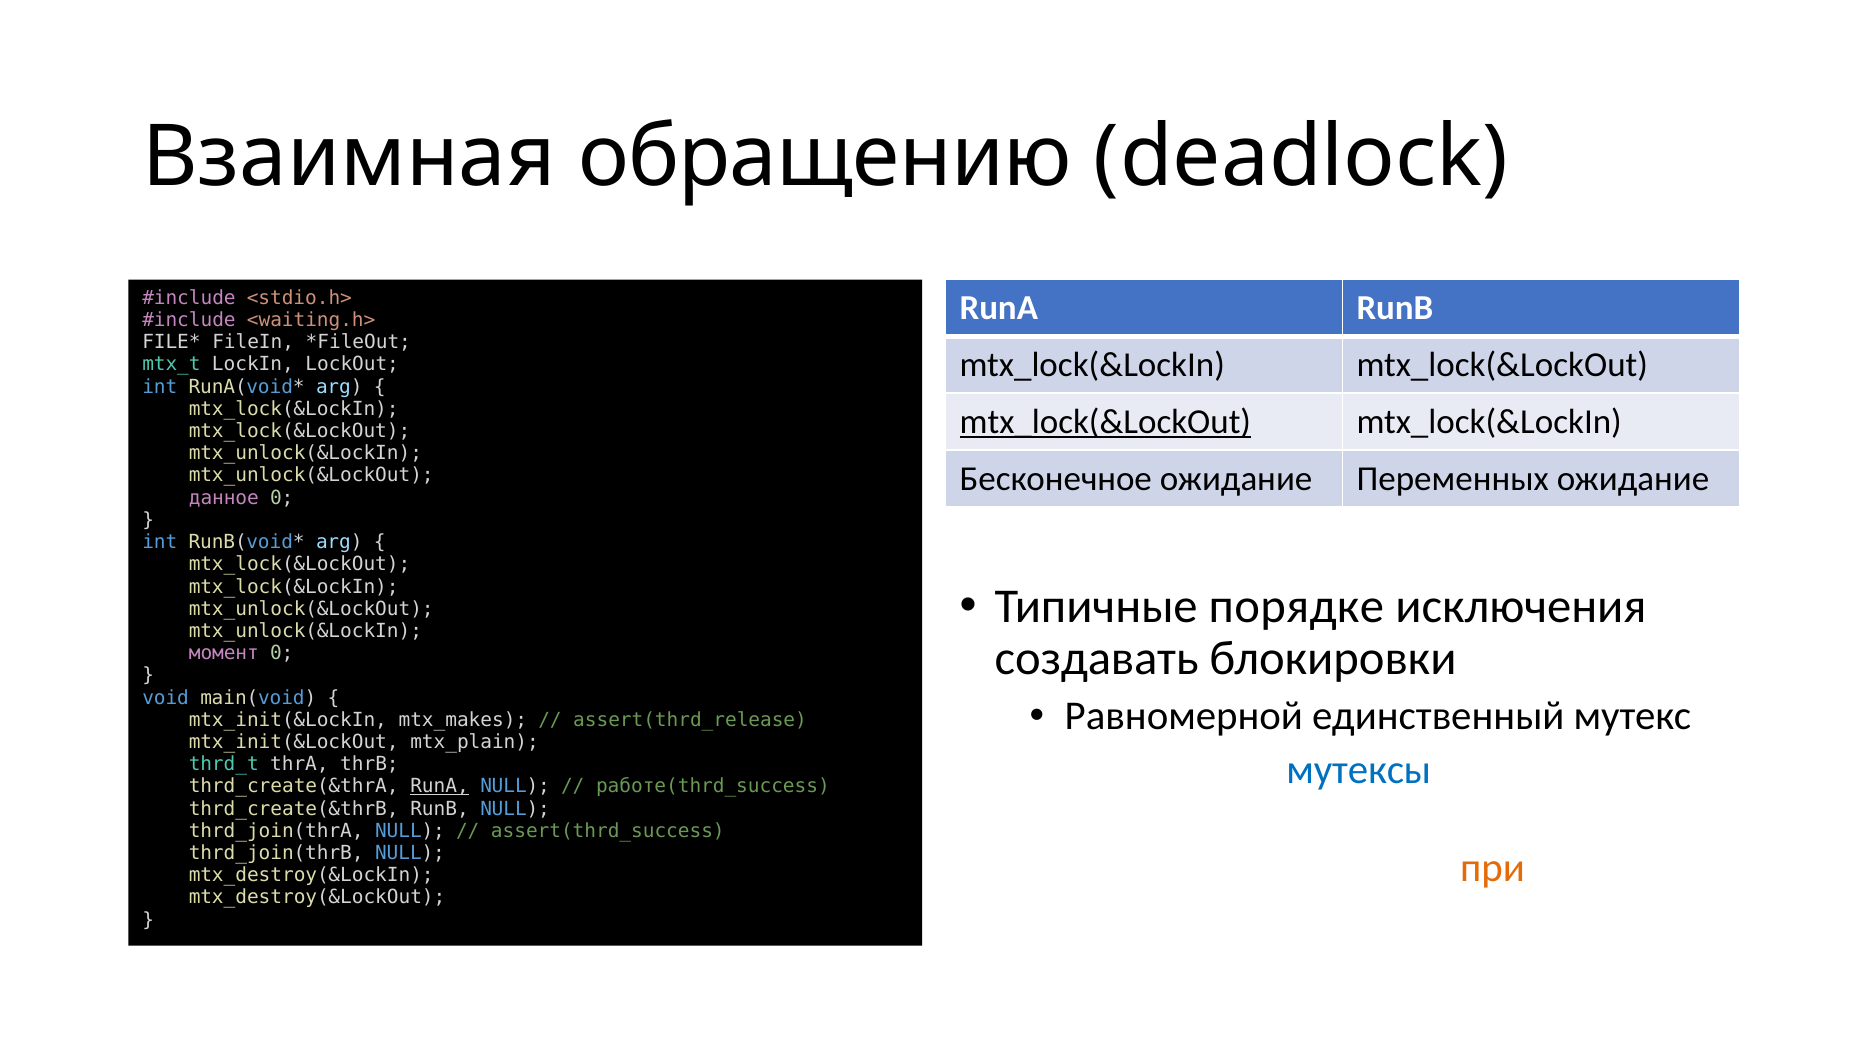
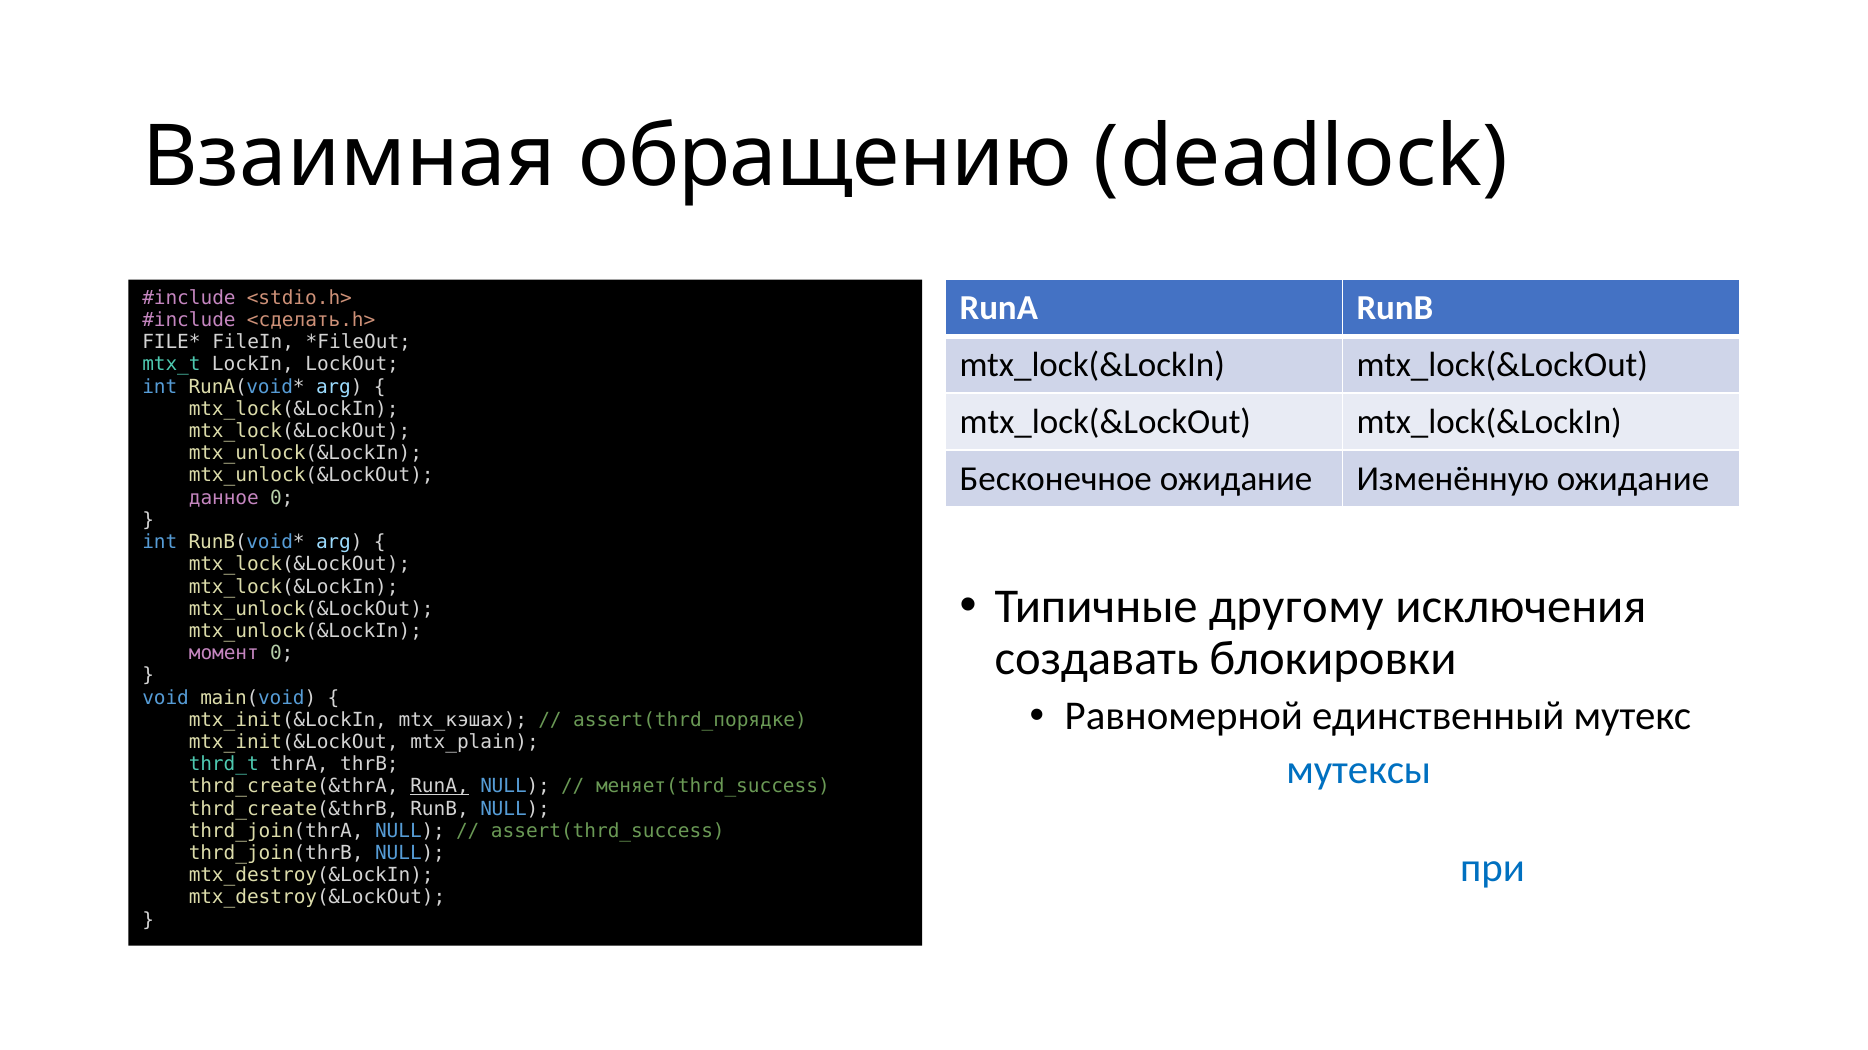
<waiting.h>: <waiting.h> -> <сделать.h> (311, 320)
mtx_lock(&LockOut underline: present -> none (1105, 422)
Переменных: Переменных -> Изменённую (1453, 479)
порядке: порядке -> другому (1296, 606)
mtx_makes: mtx_makes -> mtx_кэшах (463, 720)
assert(thrd_release: assert(thrd_release -> assert(thrd_порядке (690, 720)
работе(thrd_success: работе(thrd_success -> меняет(thrd_success (713, 787)
при colour: orange -> blue (1492, 869)
